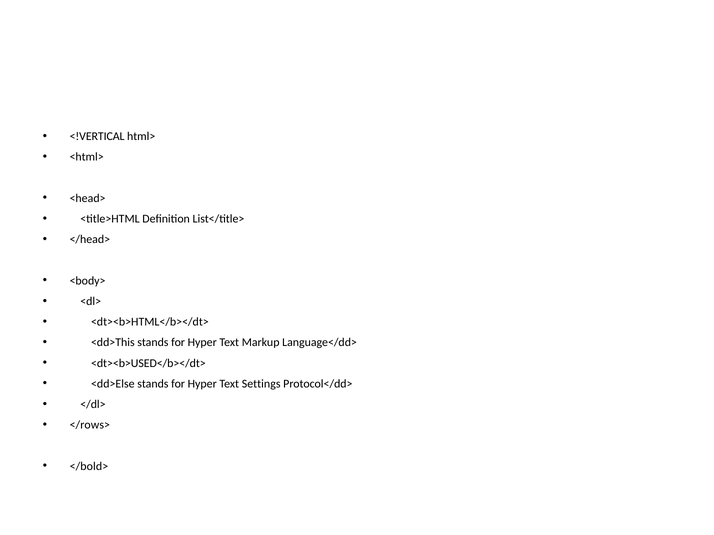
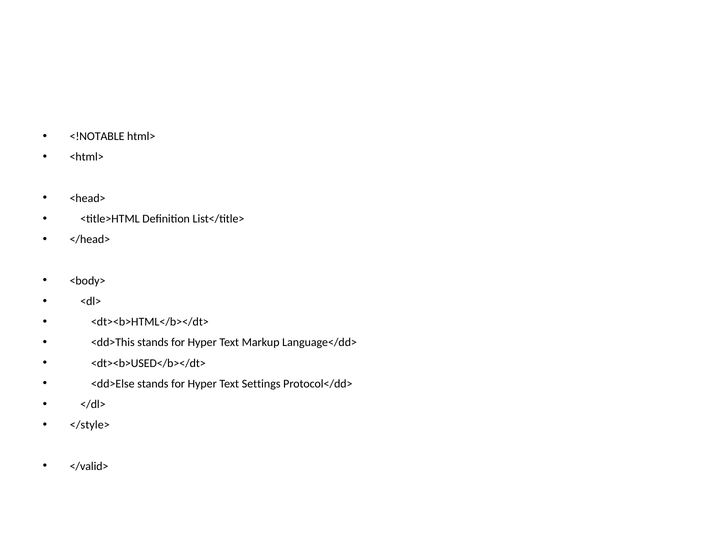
<!VERTICAL: <!VERTICAL -> <!NOTABLE (97, 136)
</rows>: </rows> -> </style> (90, 425)
</bold>: </bold> -> </valid> (89, 467)
